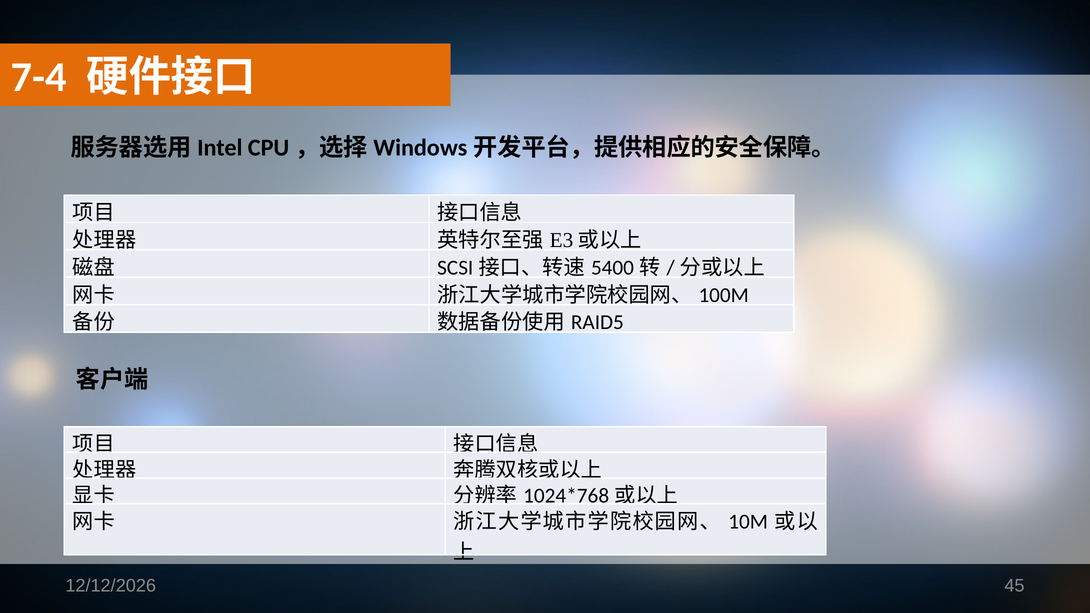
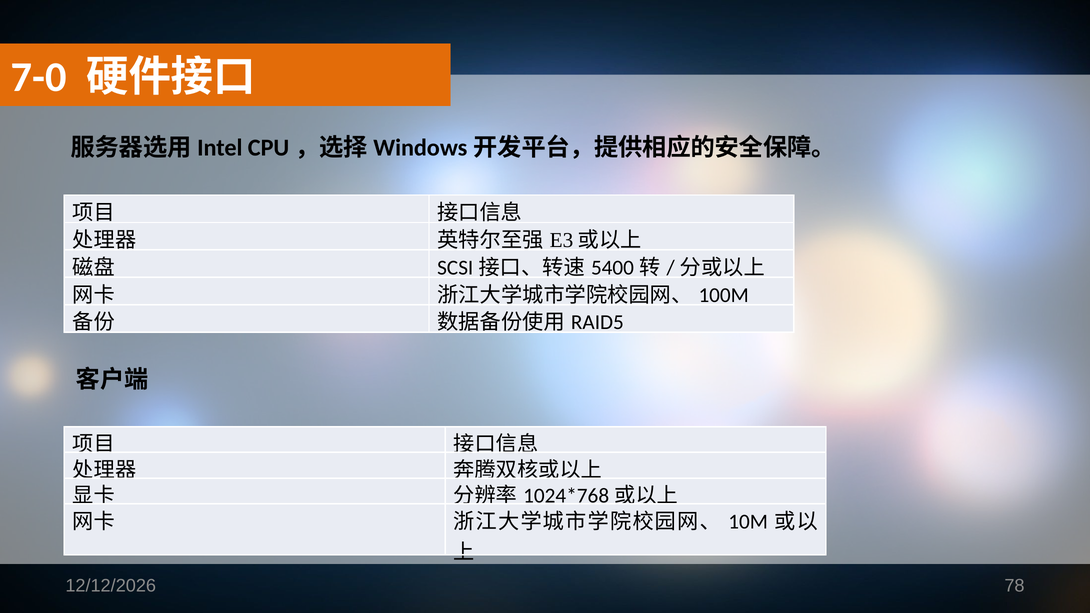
7-4: 7-4 -> 7-0 (39, 77)
45: 45 -> 78 (1014, 586)
